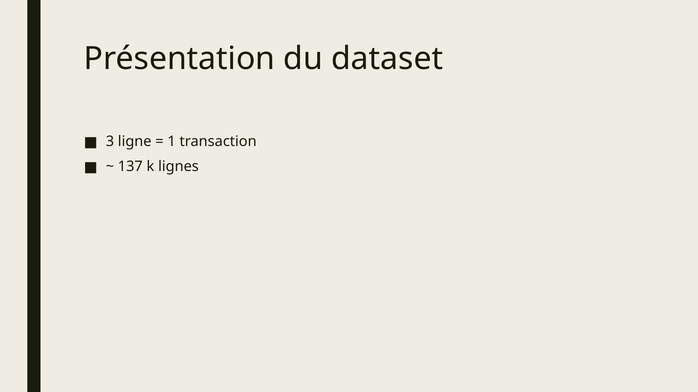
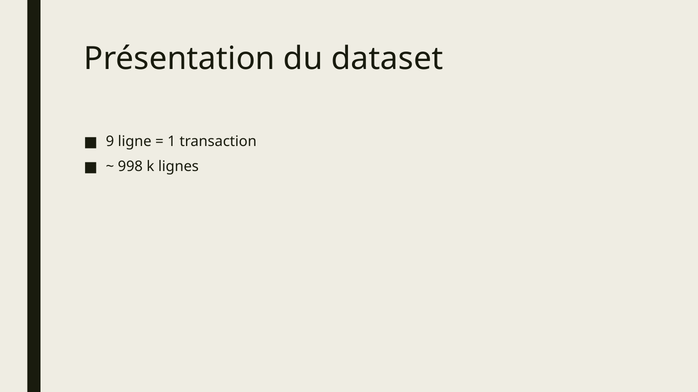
3: 3 -> 9 (110, 142)
137: 137 -> 998 (130, 167)
